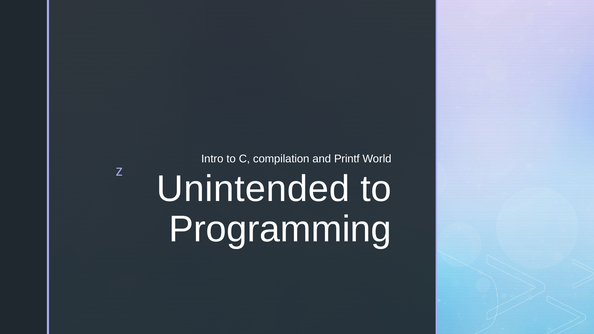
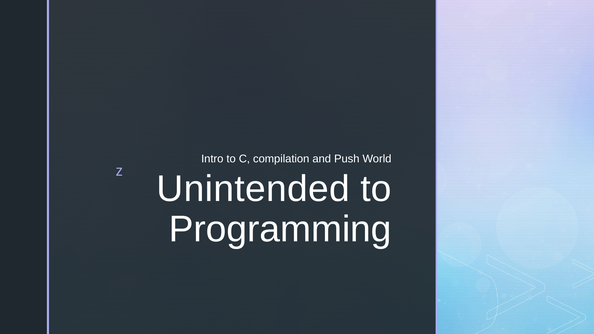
Printf: Printf -> Push (347, 159)
